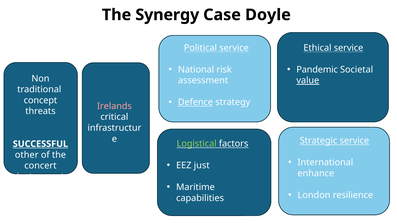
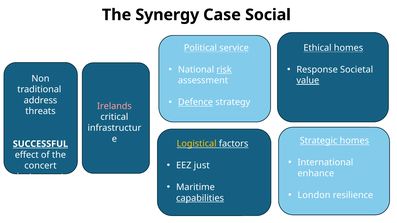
Doyle: Doyle -> Social (268, 15)
Ethical service: service -> homes (349, 48)
risk underline: none -> present (224, 70)
Pandemic: Pandemic -> Response (317, 70)
concept: concept -> address (40, 100)
Strategic service: service -> homes (354, 141)
Logistical colour: light green -> yellow (197, 144)
other: other -> effect (27, 155)
capabilities underline: none -> present (200, 198)
